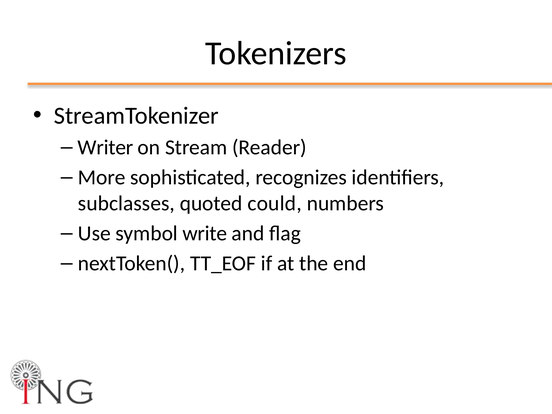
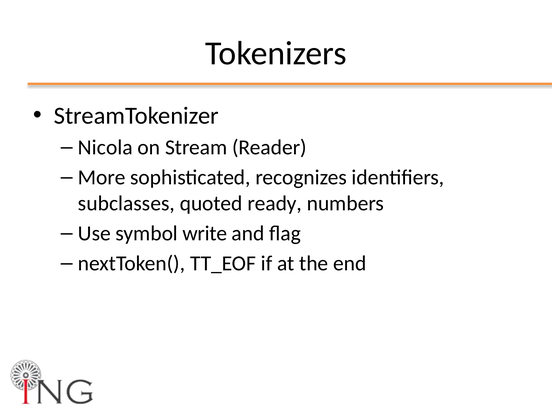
Writer: Writer -> Nicola (105, 147)
could: could -> ready (275, 203)
